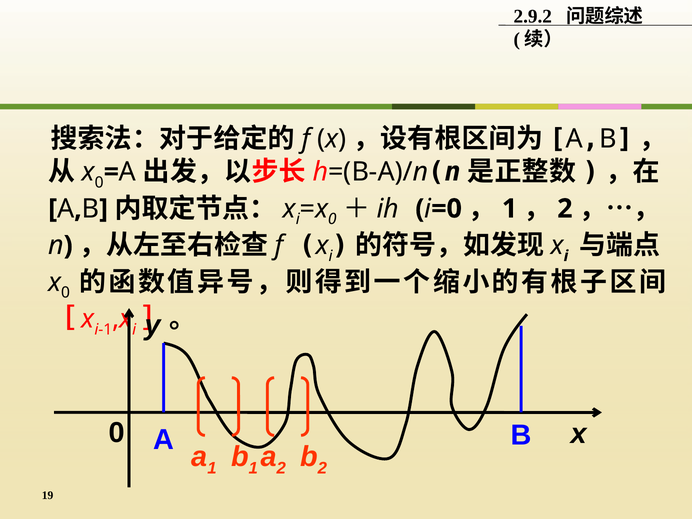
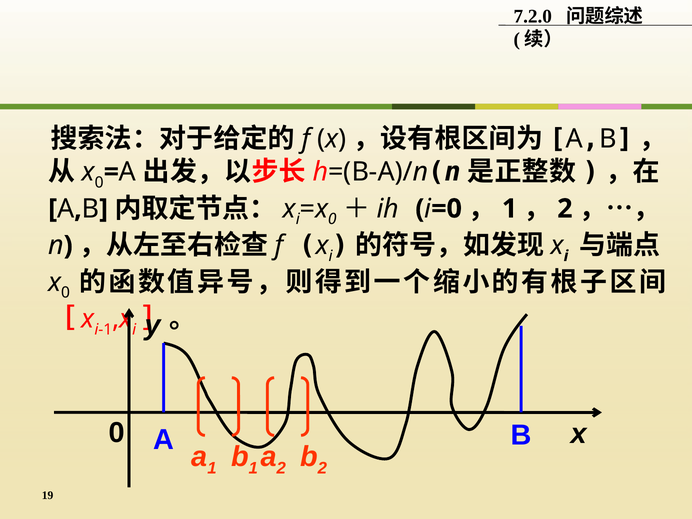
2.9.2: 2.9.2 -> 7.2.0 (533, 16)
